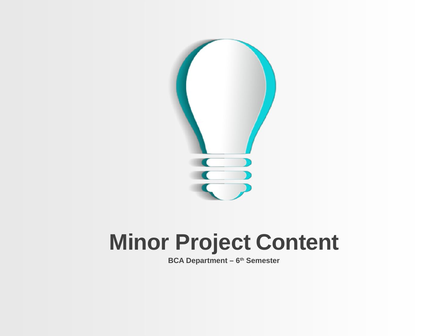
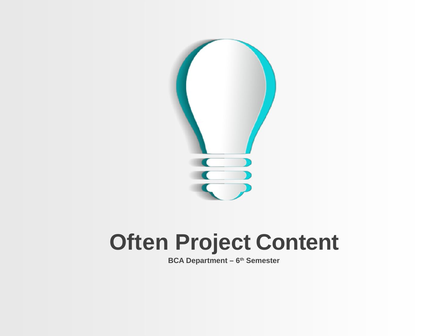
Minor: Minor -> Often (139, 242)
